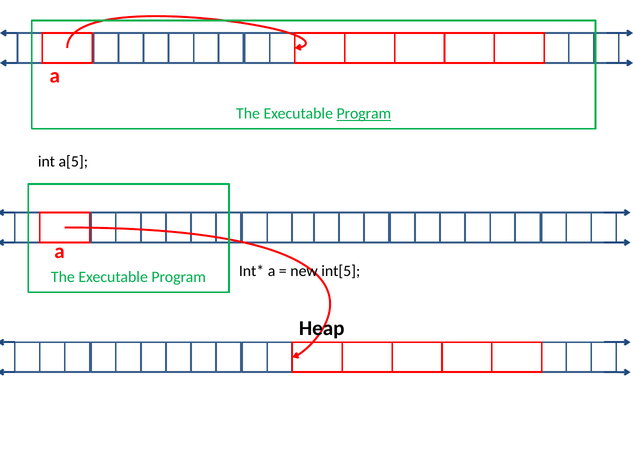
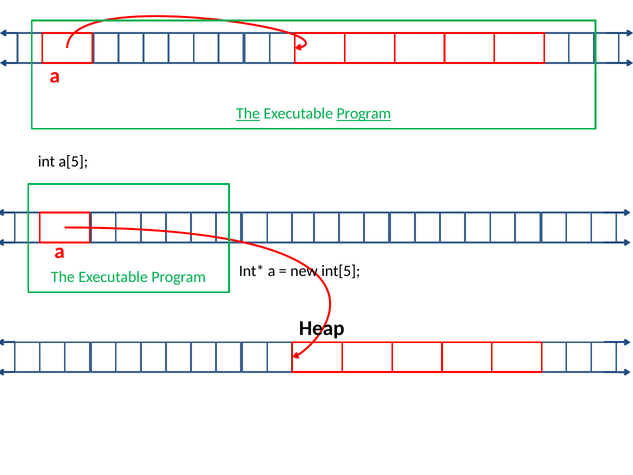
The underline: none -> present (248, 114)
